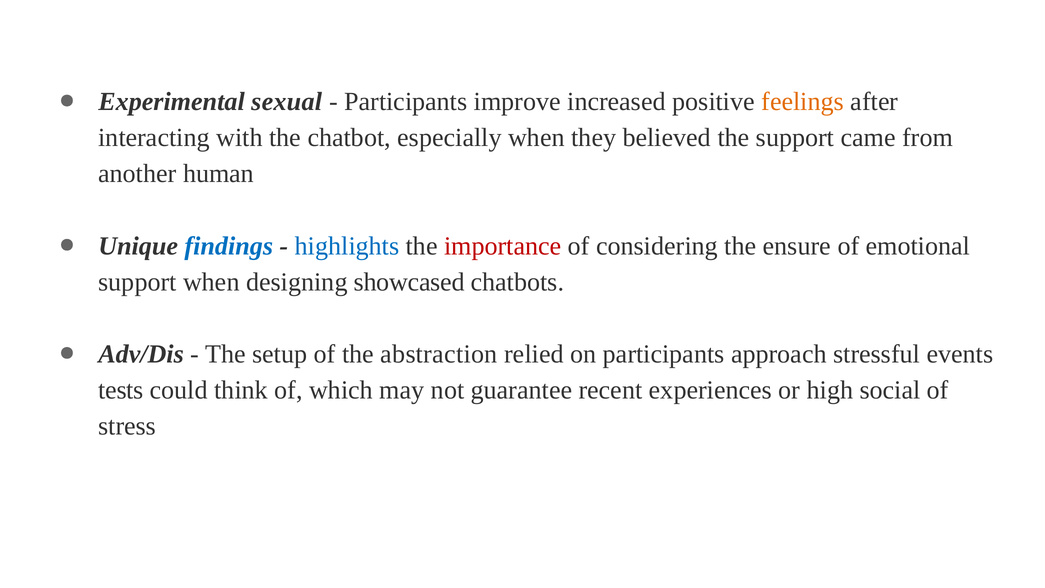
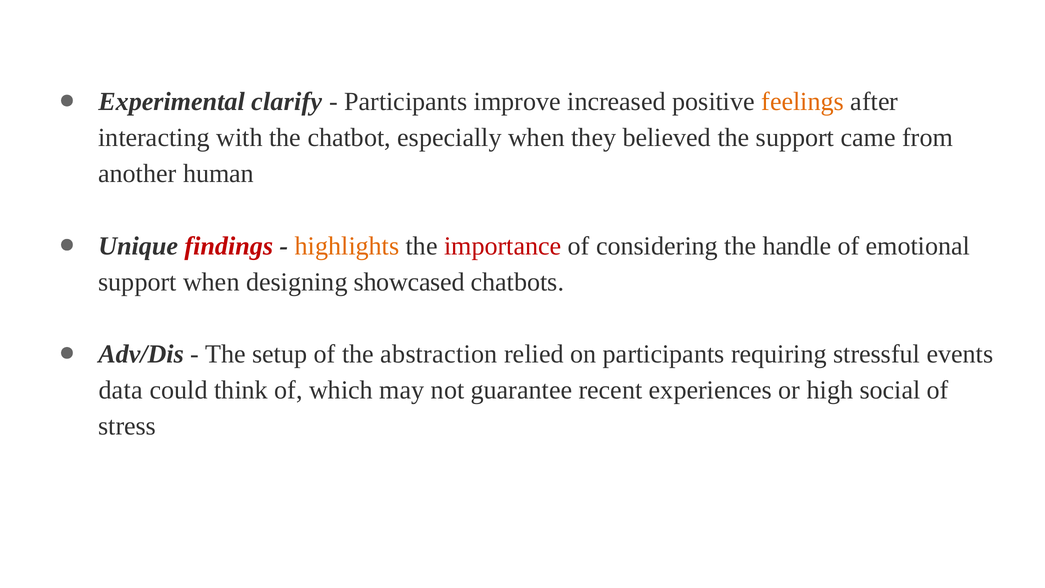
sexual: sexual -> clarify (287, 102)
findings colour: blue -> red (229, 246)
highlights colour: blue -> orange (347, 246)
ensure: ensure -> handle (797, 246)
approach: approach -> requiring (779, 354)
tests: tests -> data (121, 390)
